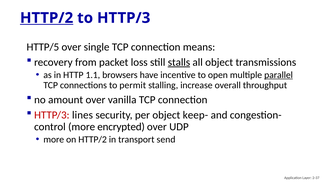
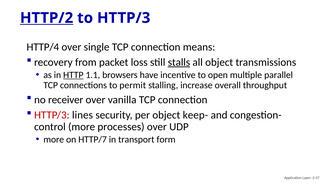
HTTP/5: HTTP/5 -> HTTP/4 (43, 47)
HTTP underline: none -> present (73, 75)
parallel underline: present -> none (279, 75)
amount: amount -> receiver (66, 100)
encrypted: encrypted -> processes (121, 127)
on HTTP/2: HTTP/2 -> HTTP/7 (93, 140)
send: send -> form (166, 140)
